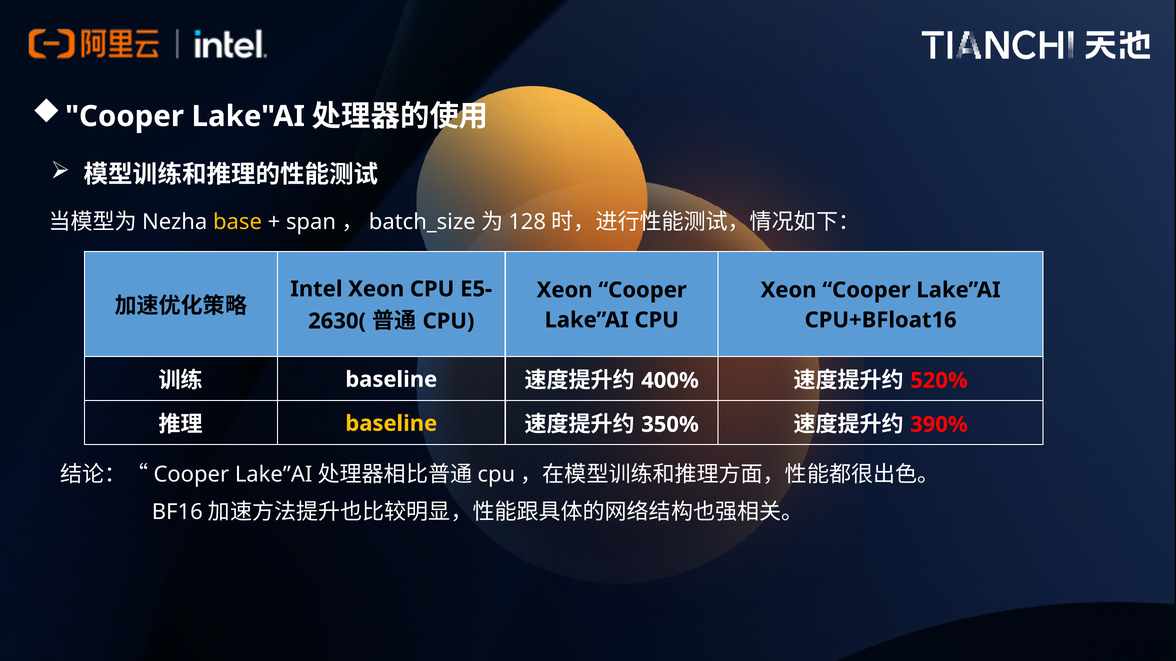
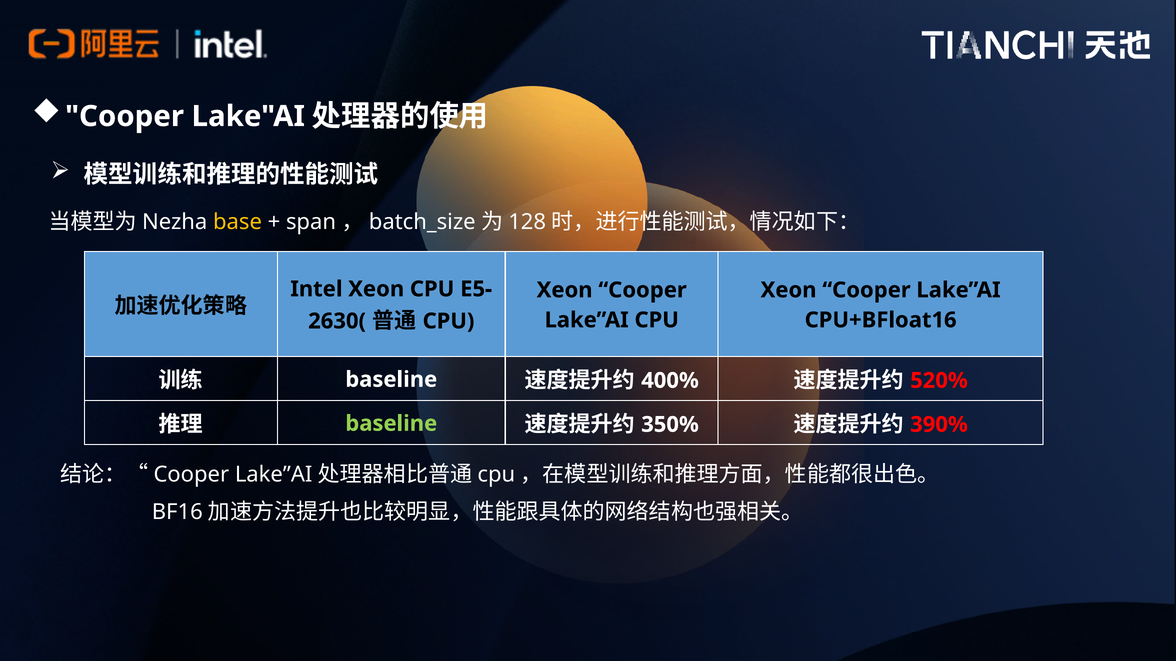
baseline colour: yellow -> light green (391, 424)
